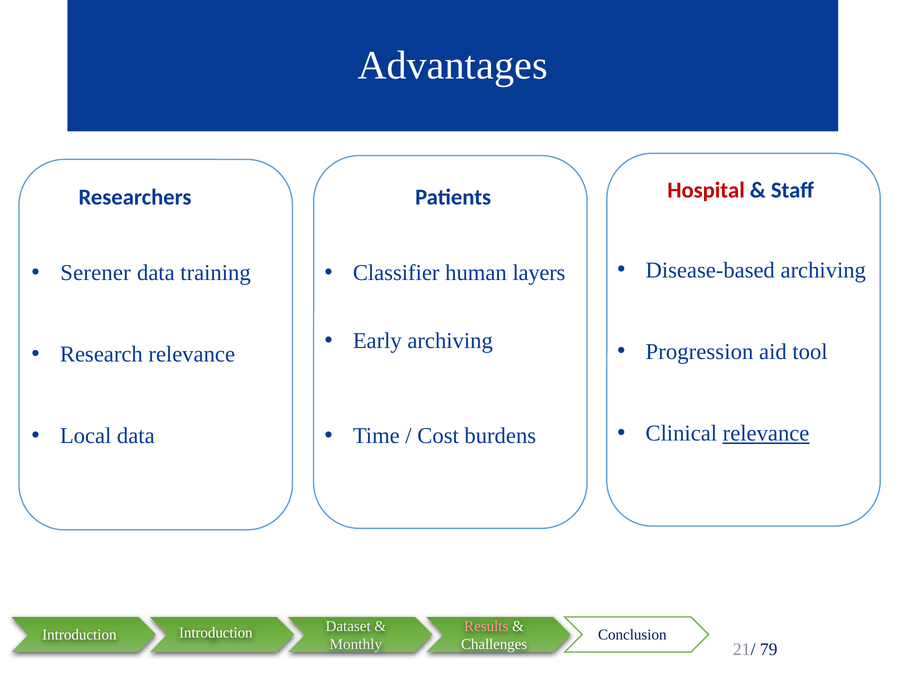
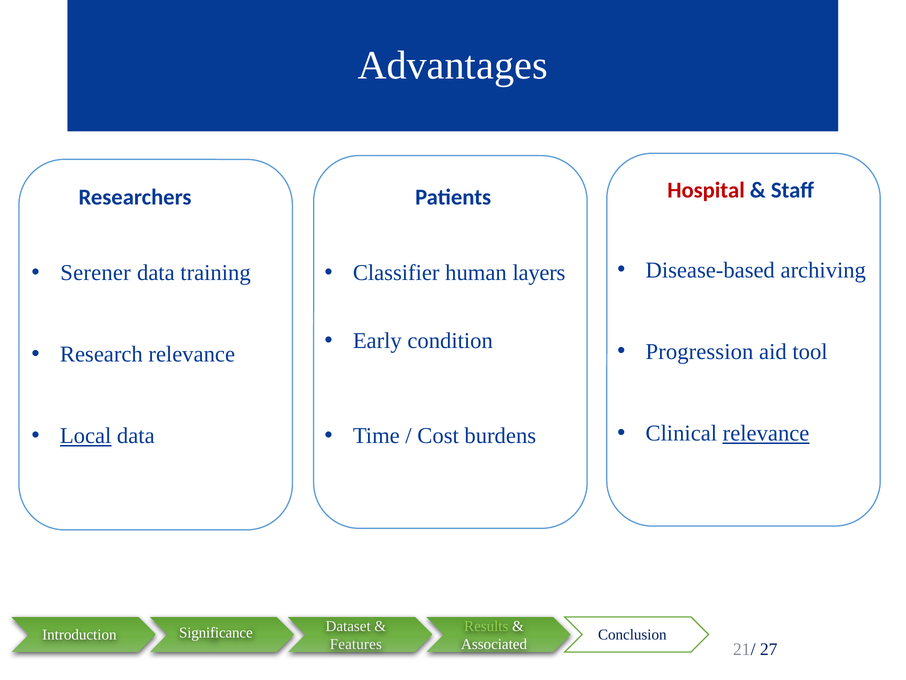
Early archiving: archiving -> condition (450, 341)
Local underline: none -> present (86, 436)
Results colour: pink -> light green (486, 626)
Introduction Introduction: Introduction -> Significance (216, 632)
Monthly: Monthly -> Features (356, 644)
Challenges: Challenges -> Associated (494, 644)
79: 79 -> 27 (769, 649)
